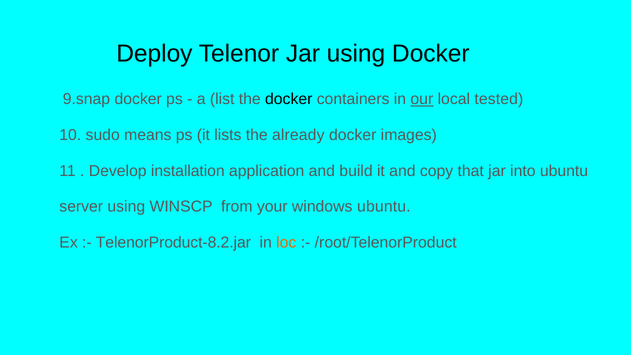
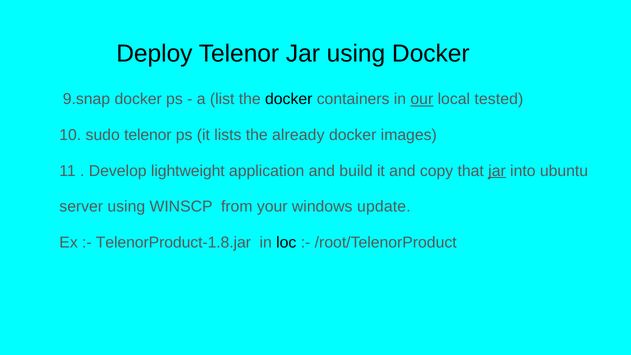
sudo means: means -> telenor (148, 135)
installation: installation -> lightweight (188, 171)
jar underline: none -> present (497, 171)
windows ubuntu: ubuntu -> update (384, 207)
TelenorProduct-8.2.jar: TelenorProduct-8.2.jar -> TelenorProduct-1.8.jar (173, 242)
loc colour: orange -> black (286, 242)
